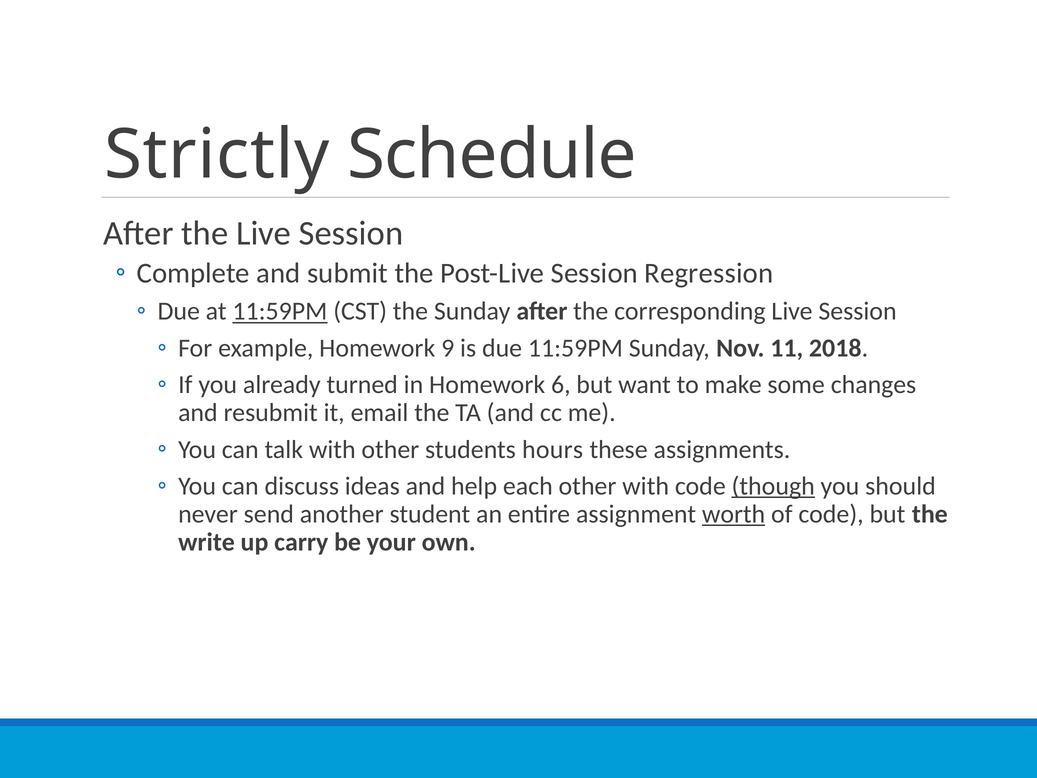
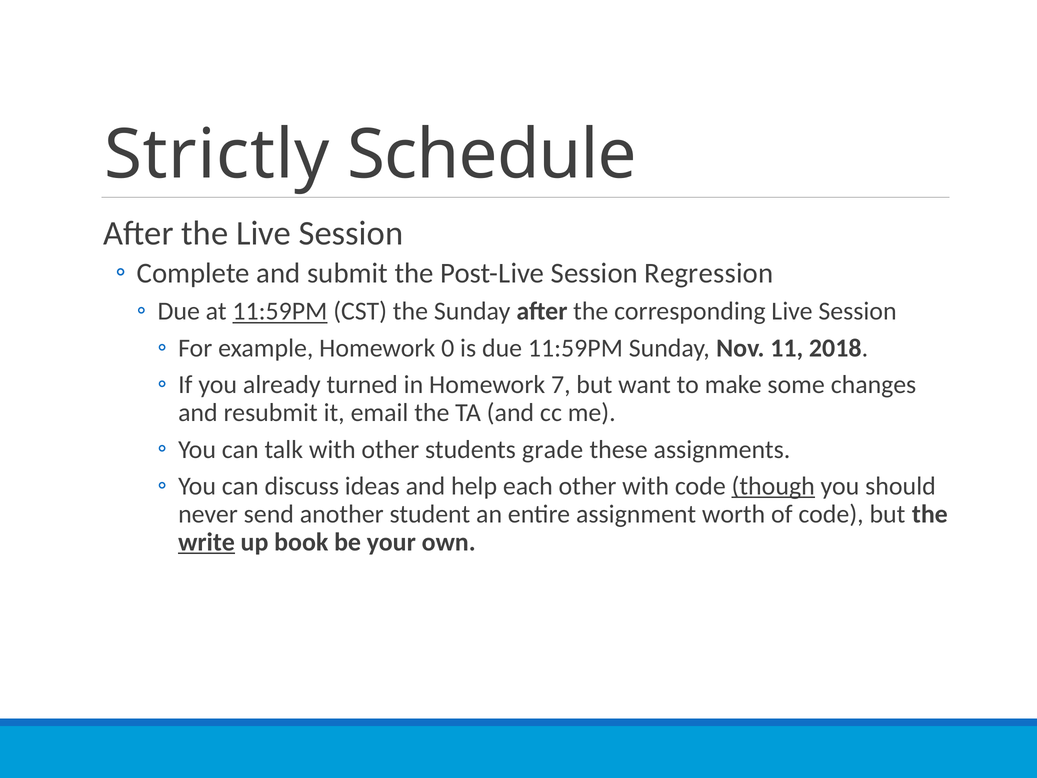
9: 9 -> 0 (448, 348)
6: 6 -> 7 (561, 385)
hours: hours -> grade (553, 449)
worth underline: present -> none (734, 514)
write underline: none -> present (207, 542)
carry: carry -> book (301, 542)
